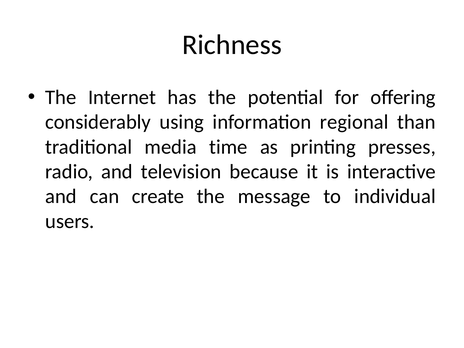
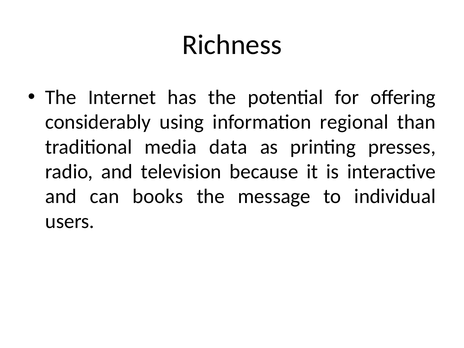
time: time -> data (228, 147)
create: create -> books (158, 196)
